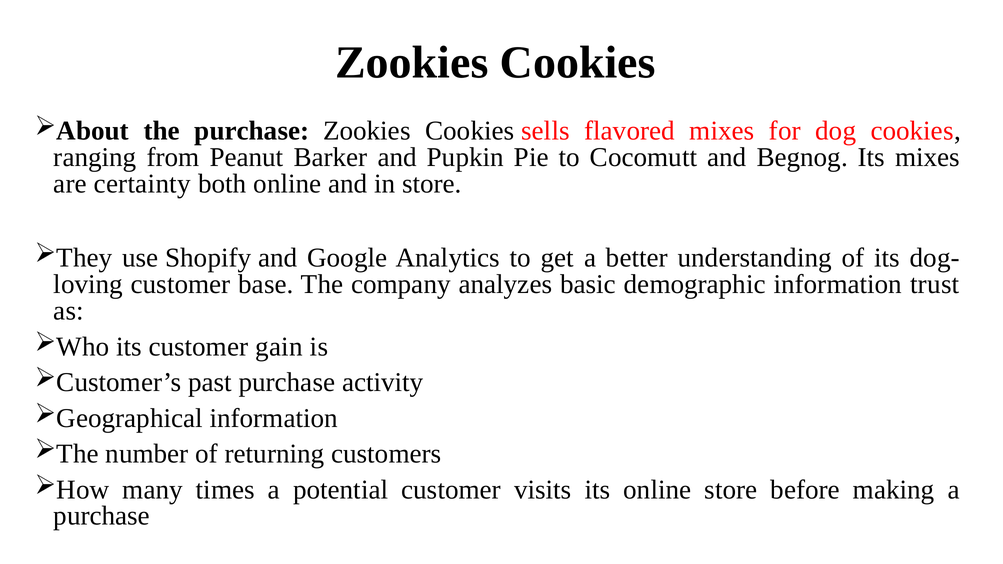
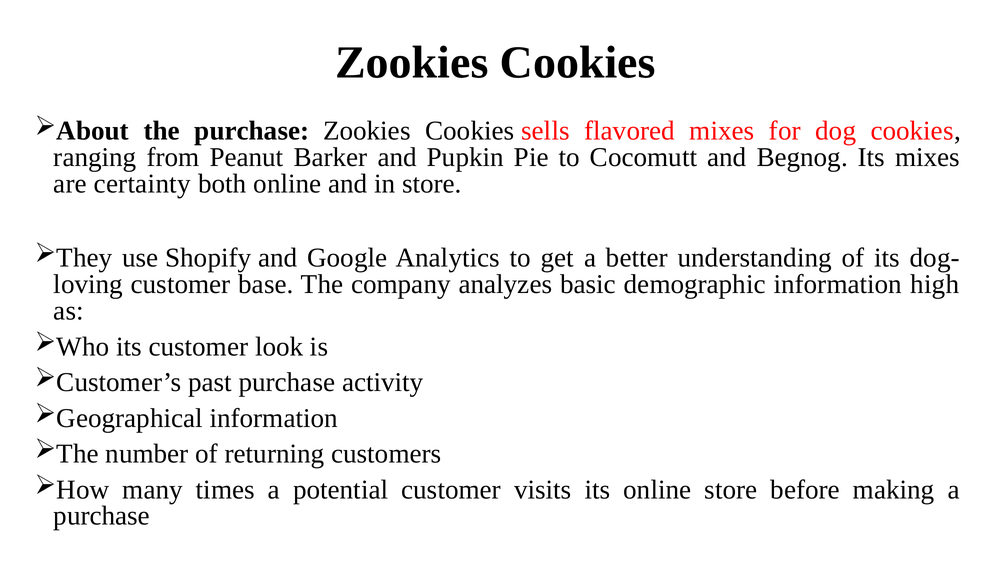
trust: trust -> high (935, 285)
gain: gain -> look (279, 347)
